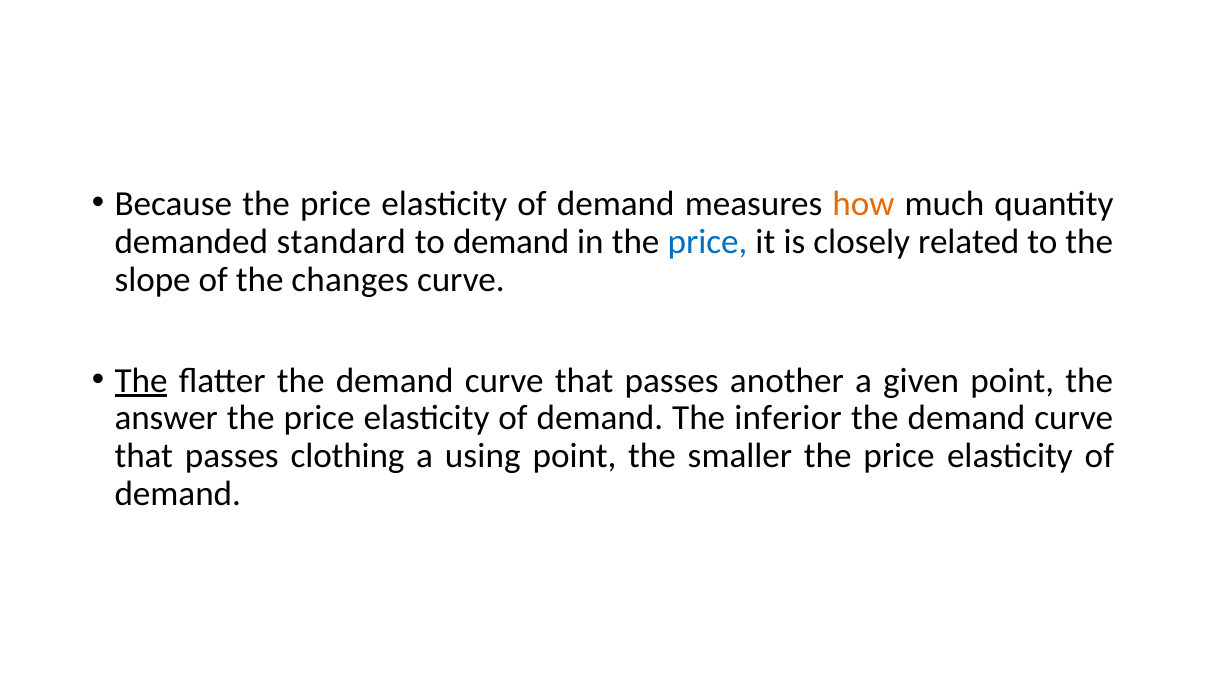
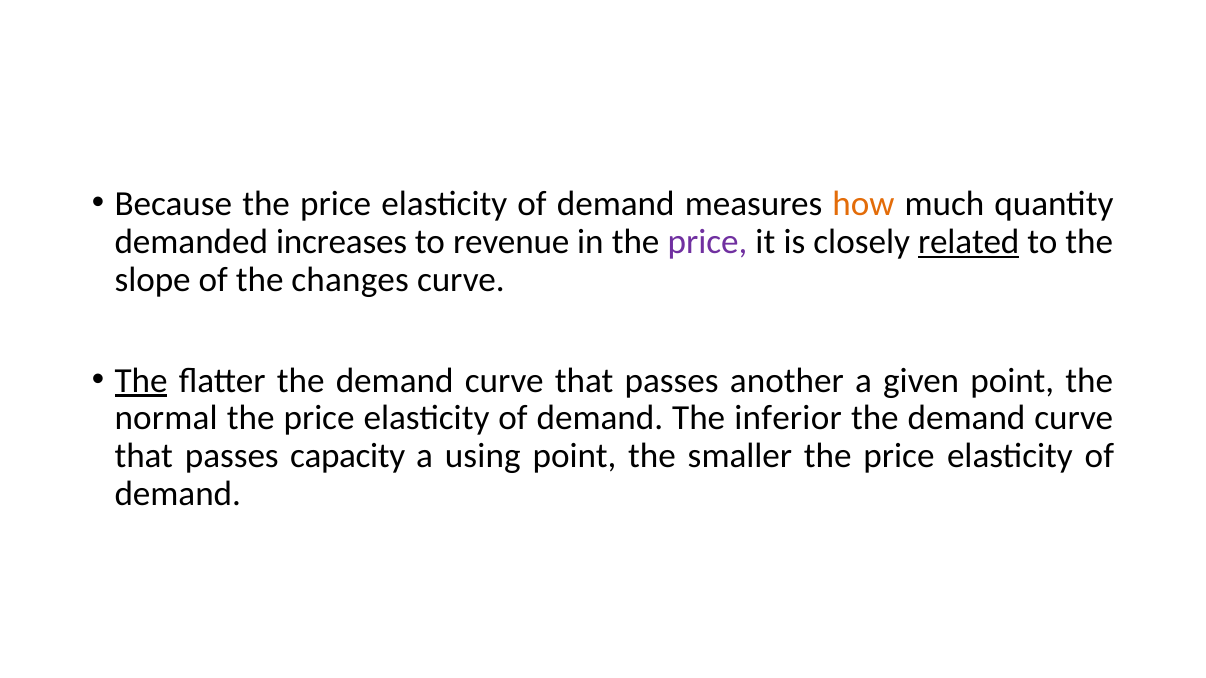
standard: standard -> increases (342, 242)
to demand: demand -> revenue (511, 242)
price colour: blue -> purple (708, 242)
related underline: none -> present (969, 242)
answer: answer -> normal (166, 419)
clothing: clothing -> capacity (348, 456)
